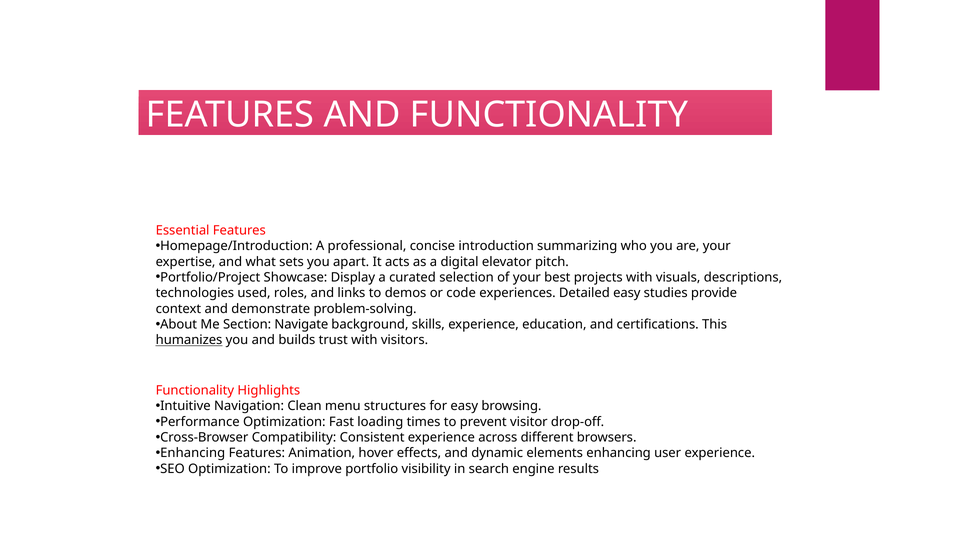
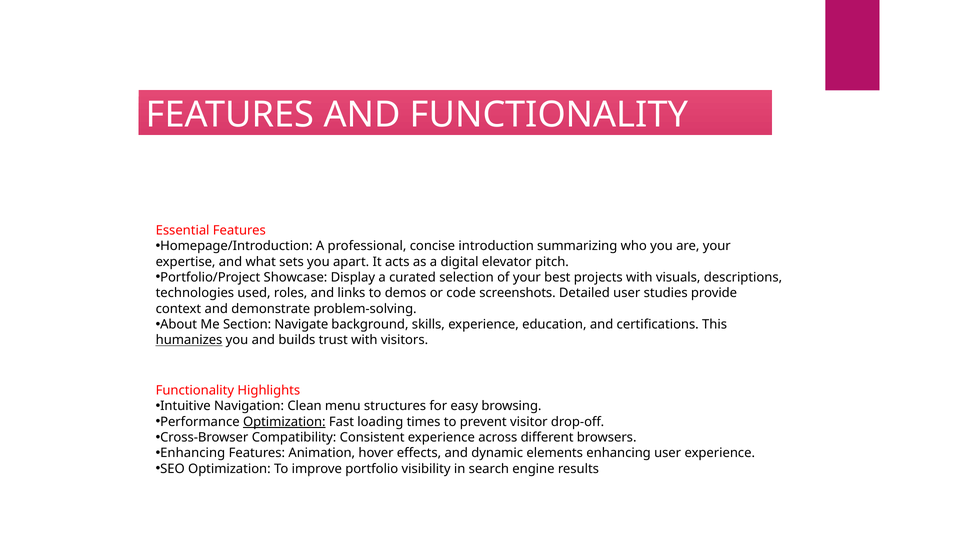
experiences: experiences -> screenshots (517, 293)
Detailed easy: easy -> user (627, 293)
Optimization underline: none -> present (284, 422)
